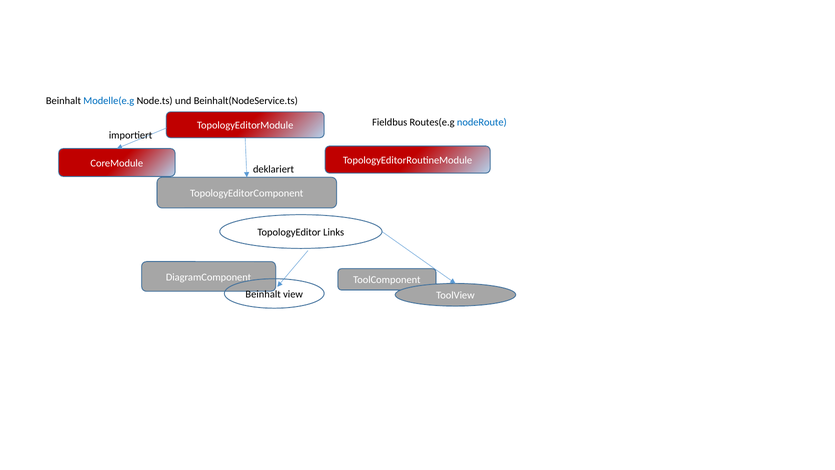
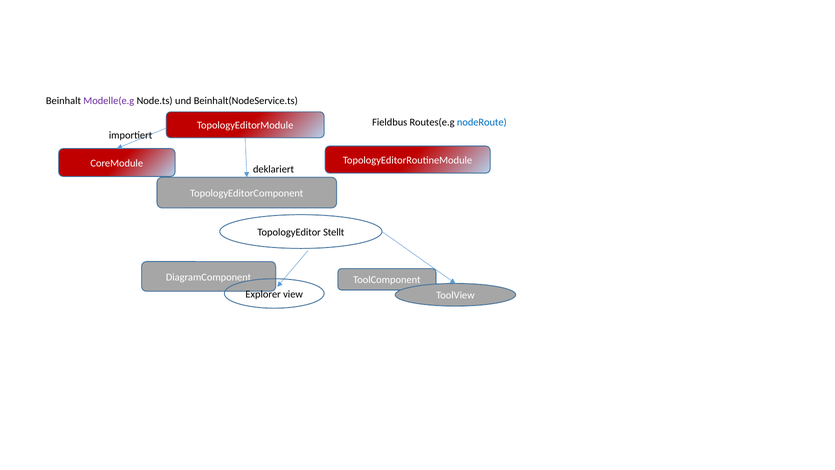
Modelle(e.g colour: blue -> purple (109, 101)
Links: Links -> Stellt (334, 232)
Beinhalt: Beinhalt -> Explorer (263, 294)
